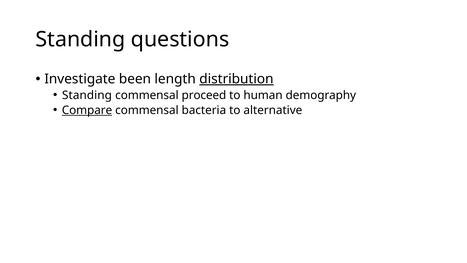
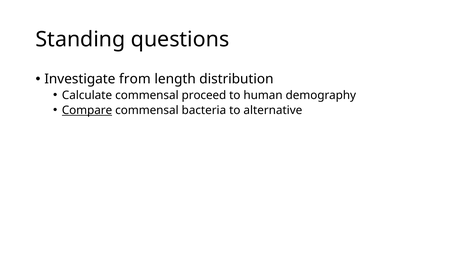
been: been -> from (135, 79)
distribution underline: present -> none (236, 79)
Standing: Standing -> Calculate (87, 95)
